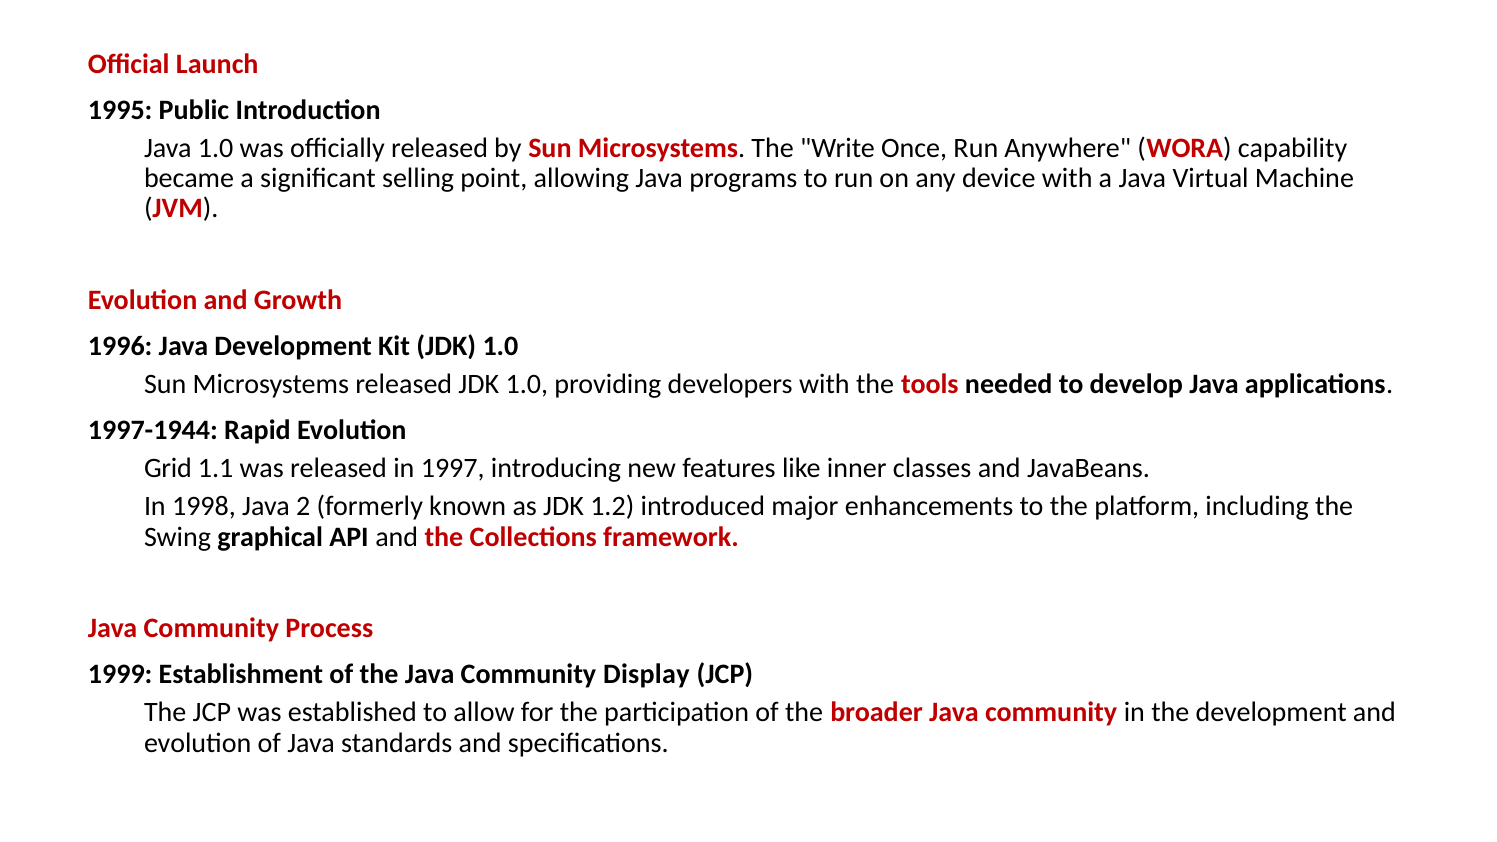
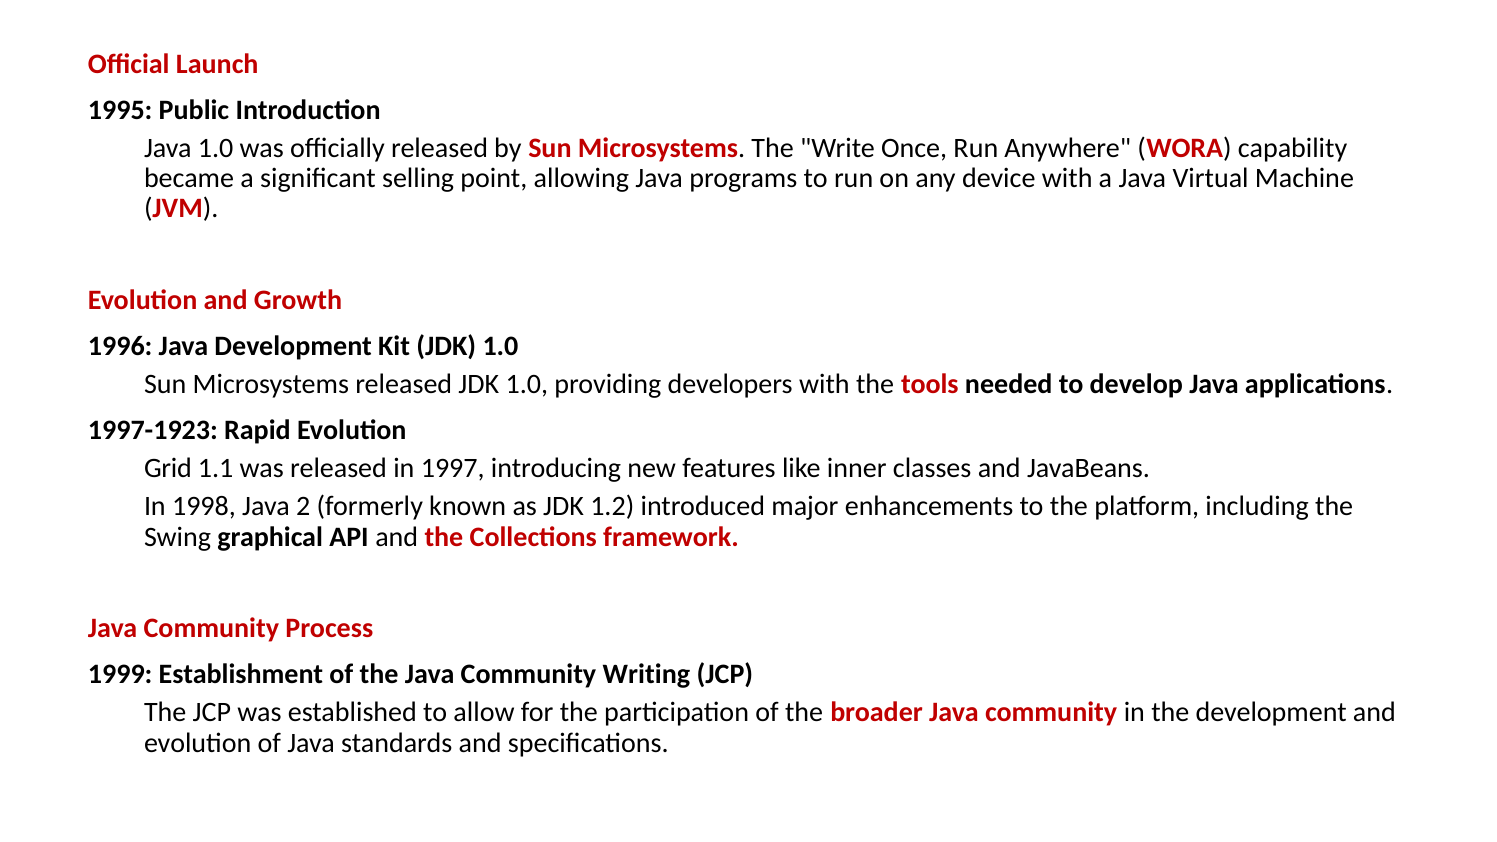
1997-1944: 1997-1944 -> 1997-1923 (153, 430)
Display: Display -> Writing (646, 675)
